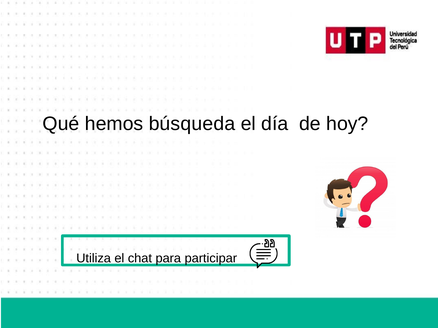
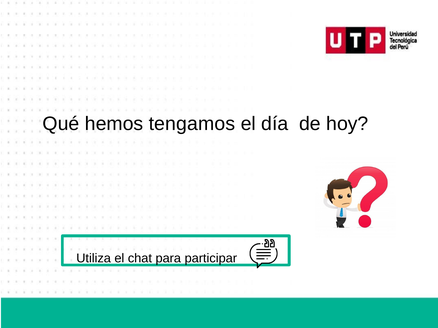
búsqueda: búsqueda -> tengamos (192, 124)
